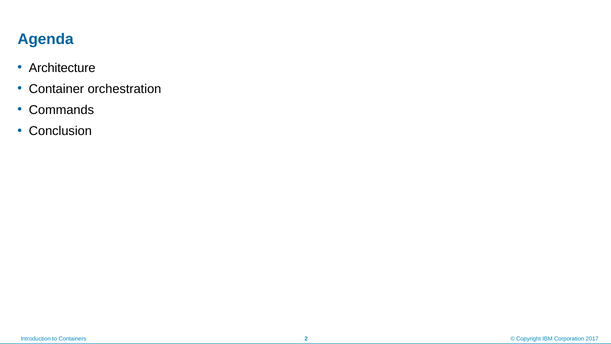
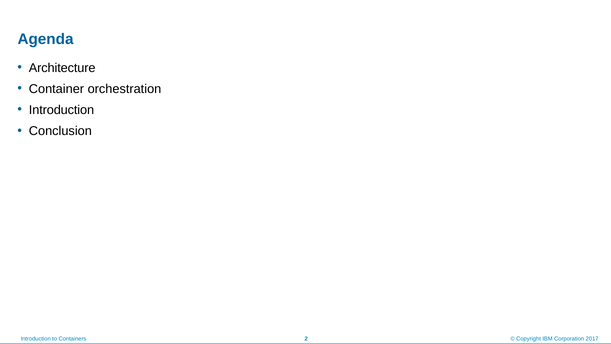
Commands: Commands -> Introduction (61, 110)
